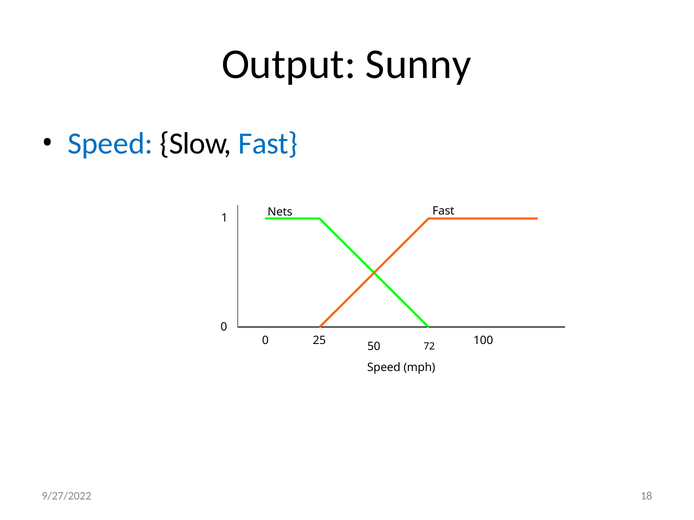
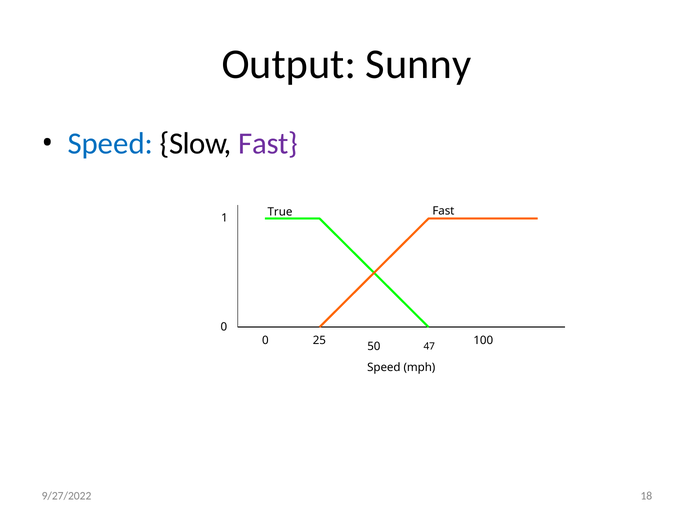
Fast colour: blue -> purple (268, 144)
Nets: Nets -> True (280, 212)
72: 72 -> 47 (429, 347)
